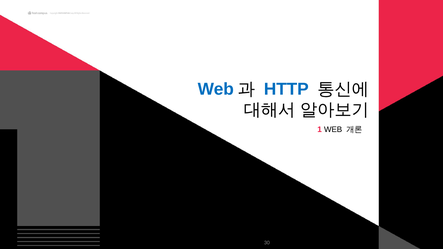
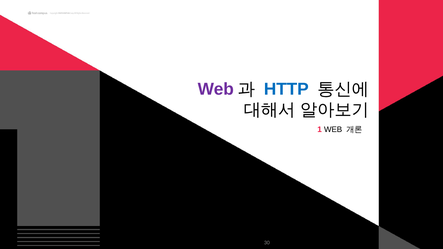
Web colour: blue -> purple (216, 89)
